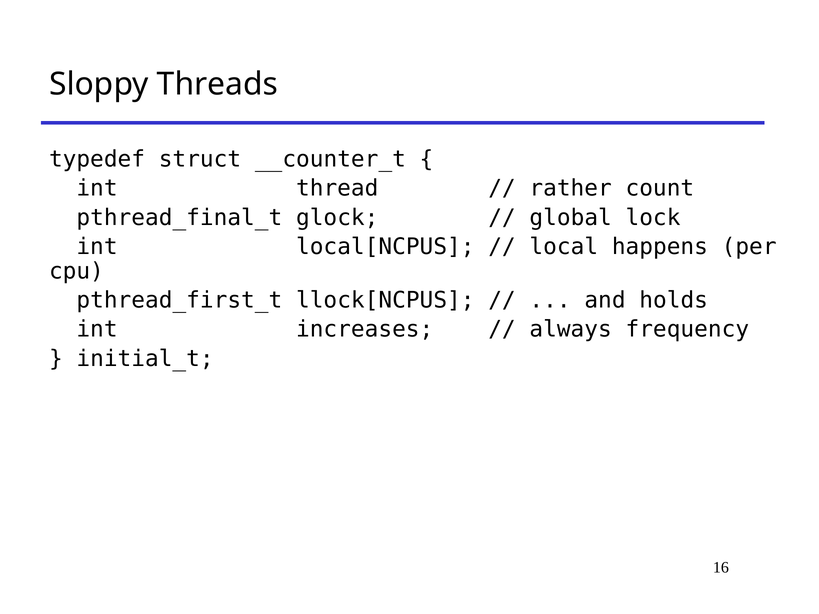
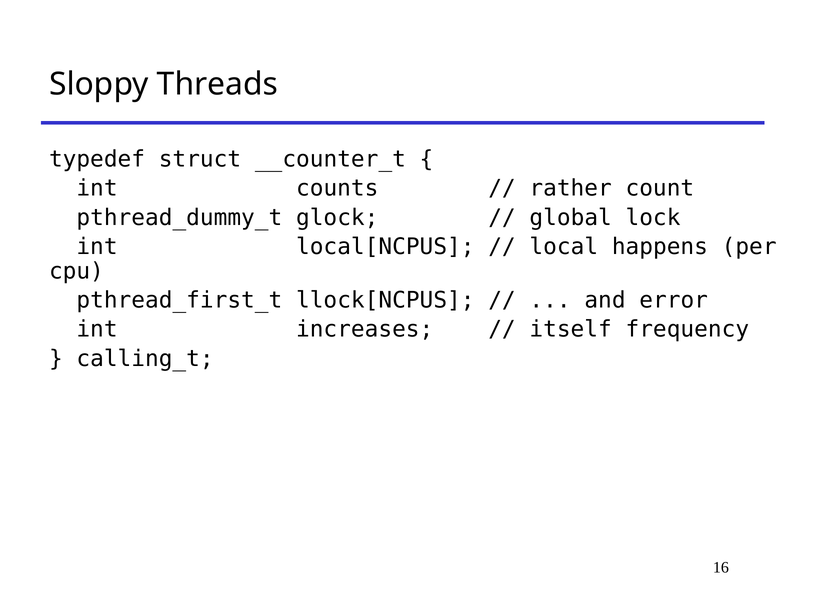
thread: thread -> counts (337, 189)
pthread_final_t: pthread_final_t -> pthread_dummy_t (179, 218)
holds: holds -> error (674, 300)
always: always -> itself (571, 330)
initial_t: initial_t -> calling_t (145, 359)
